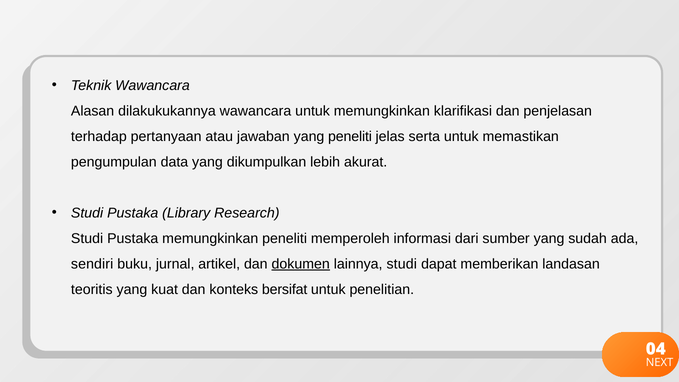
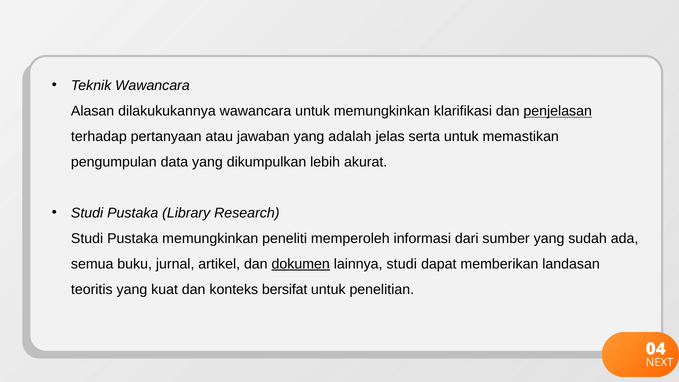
penjelasan underline: none -> present (558, 111)
yang peneliti: peneliti -> adalah (350, 137)
sendiri: sendiri -> semua (92, 264)
